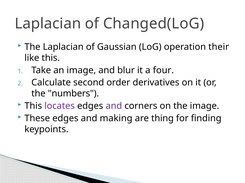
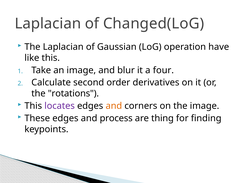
their: their -> have (219, 47)
numbers: numbers -> rotations (73, 94)
and colour: purple -> orange (114, 106)
making: making -> process (116, 119)
